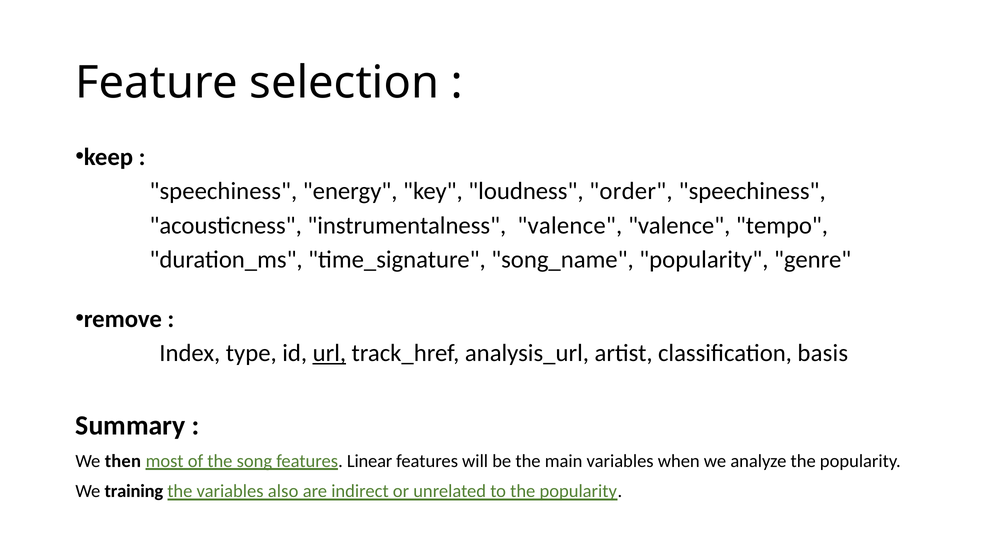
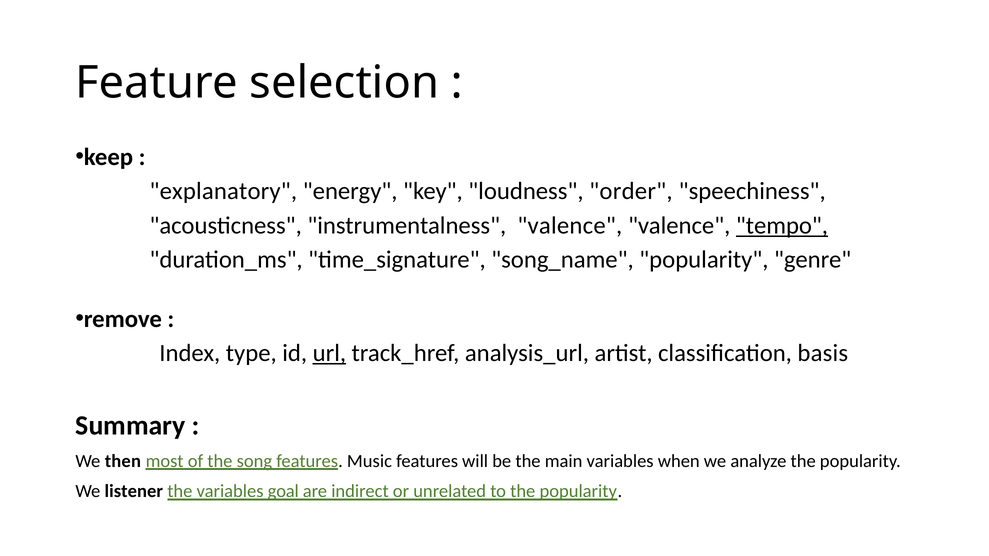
speechiness: speechiness -> explanatory (223, 191)
tempo underline: none -> present (782, 226)
Linear: Linear -> Music (369, 461)
training: training -> listener (134, 492)
also: also -> goal (283, 492)
